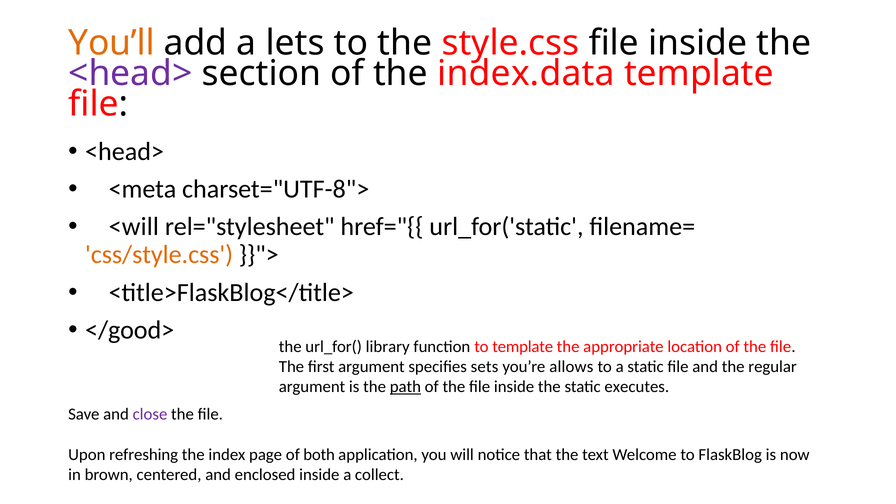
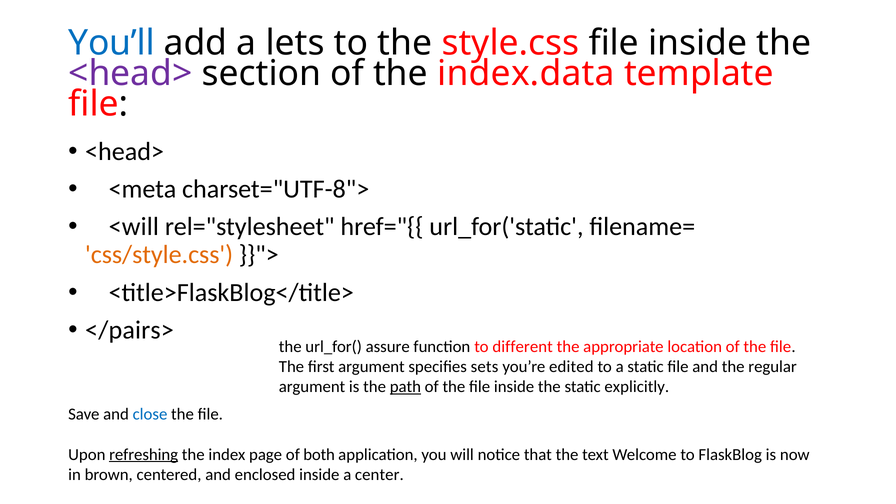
You’ll colour: orange -> blue (112, 43)
</good>: </good> -> </pairs> (129, 330)
library: library -> assure (388, 347)
to template: template -> different (523, 347)
allows: allows -> edited (571, 367)
executes: executes -> explicitly (637, 387)
close colour: purple -> blue (150, 414)
refreshing underline: none -> present (144, 455)
collect: collect -> center (379, 475)
